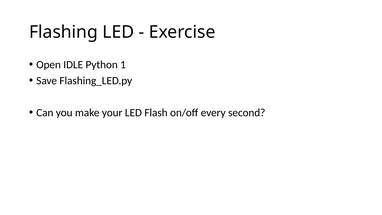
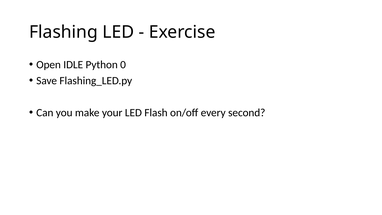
1: 1 -> 0 (123, 65)
